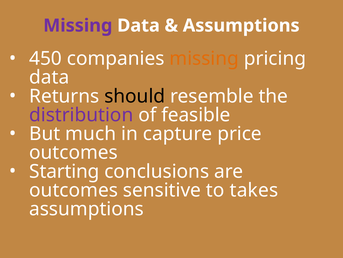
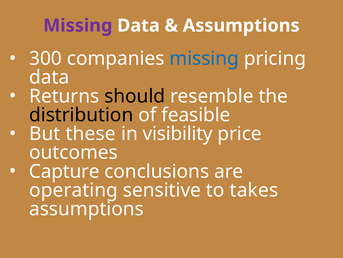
450: 450 -> 300 (46, 58)
missing colour: orange -> blue (204, 58)
distribution colour: purple -> black (81, 115)
much: much -> these (91, 133)
capture: capture -> visibility (178, 133)
Starting: Starting -> Capture (64, 171)
outcomes: outcomes -> operating (74, 190)
